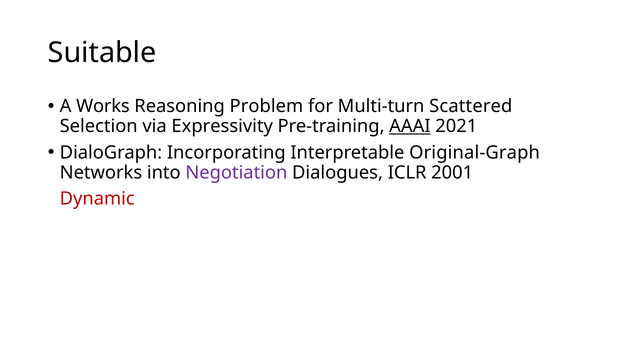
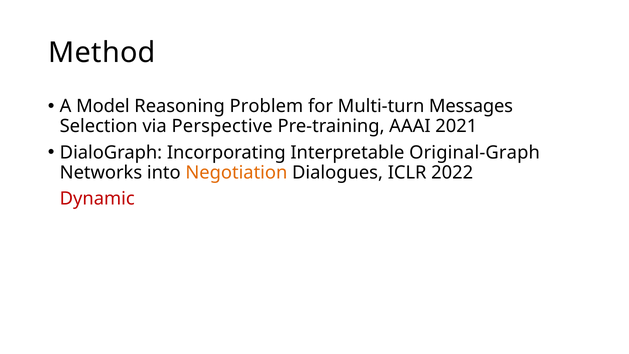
Suitable: Suitable -> Method (102, 53)
Works: Works -> Model (103, 106)
Scattered: Scattered -> Messages (471, 106)
Expressivity: Expressivity -> Perspective (222, 126)
AAAI underline: present -> none (410, 126)
Negotiation colour: purple -> orange (236, 172)
2001: 2001 -> 2022 (452, 172)
